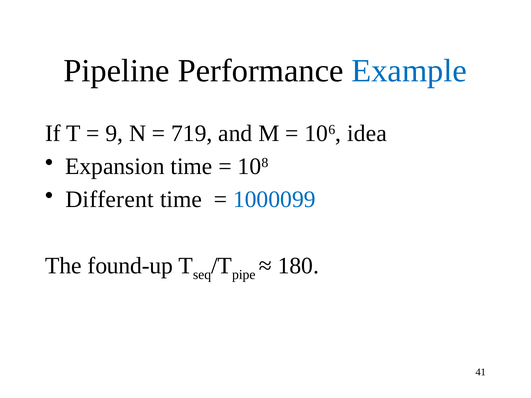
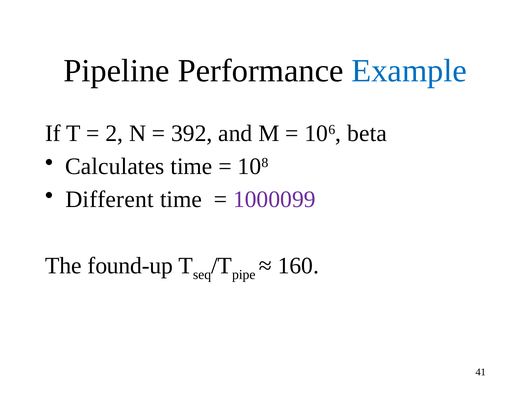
9: 9 -> 2 (114, 134)
719: 719 -> 392 (192, 134)
idea: idea -> beta (367, 134)
Expansion: Expansion -> Calculates (115, 167)
1000099 colour: blue -> purple (274, 200)
180: 180 -> 160 (298, 266)
